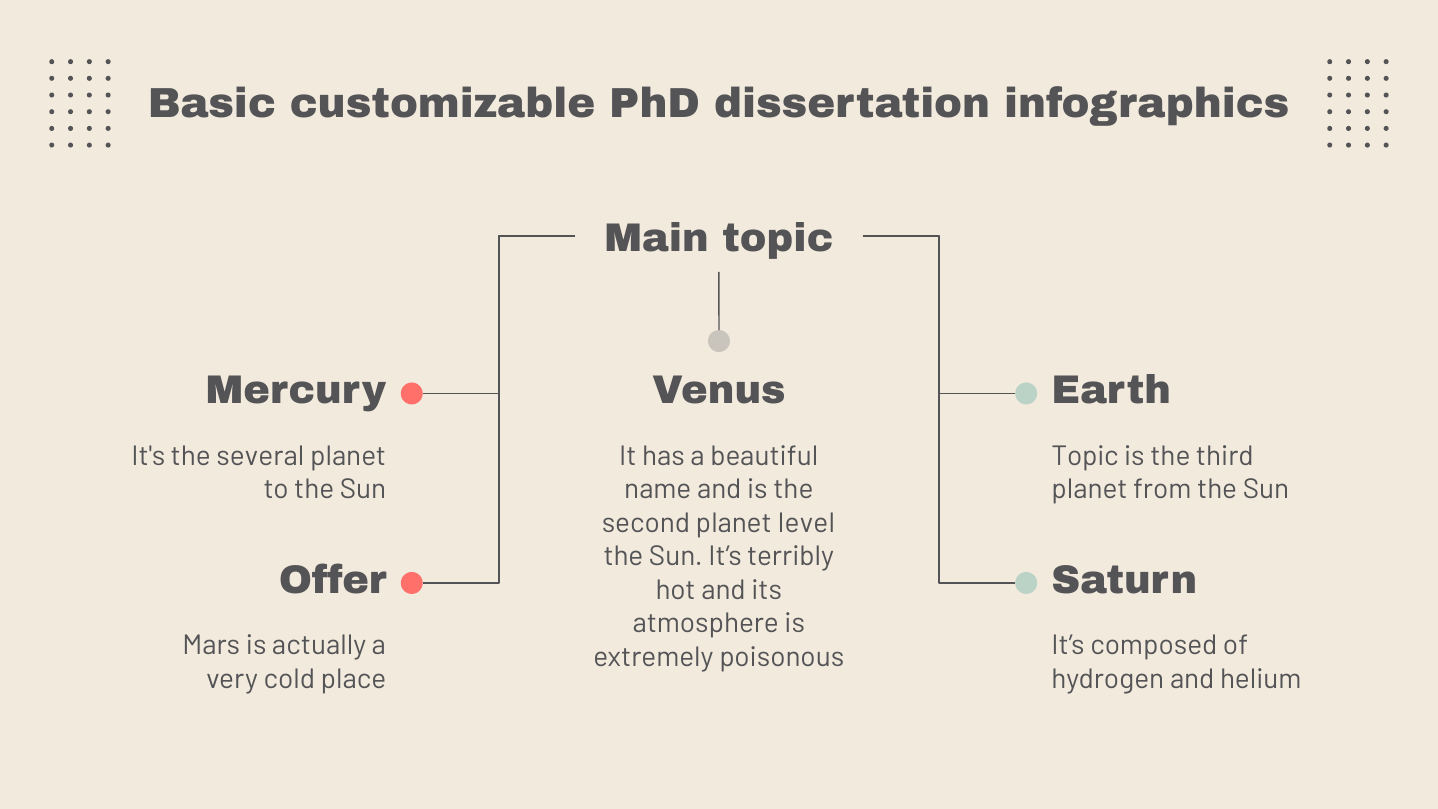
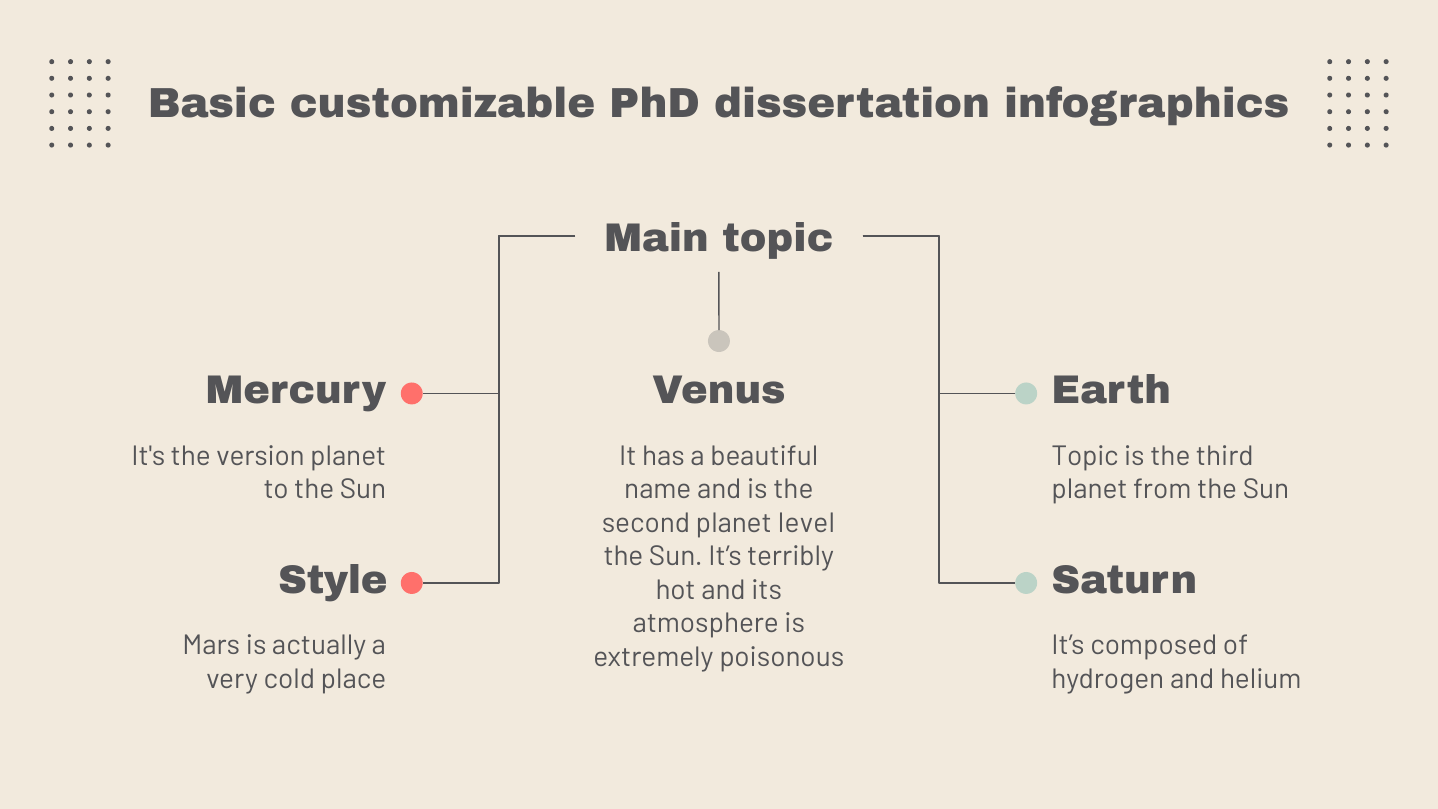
several: several -> version (261, 456)
Offer: Offer -> Style (333, 580)
